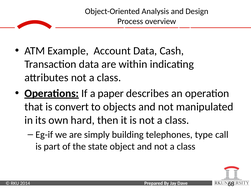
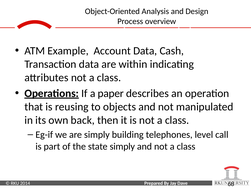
convert: convert -> reusing (72, 106)
hard: hard -> back (83, 120)
type: type -> level (204, 134)
state object: object -> simply (122, 146)
